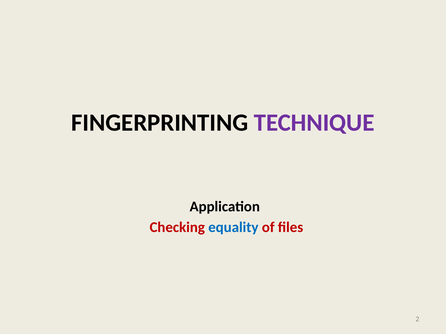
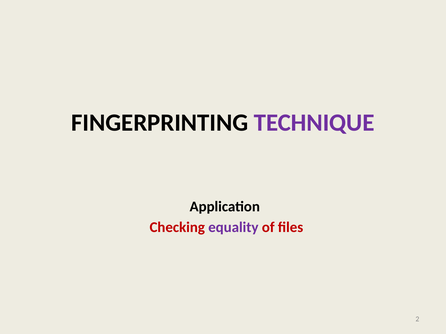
equality colour: blue -> purple (233, 228)
